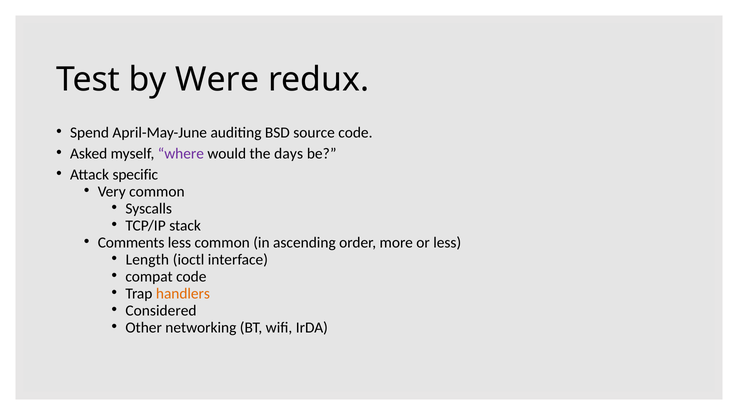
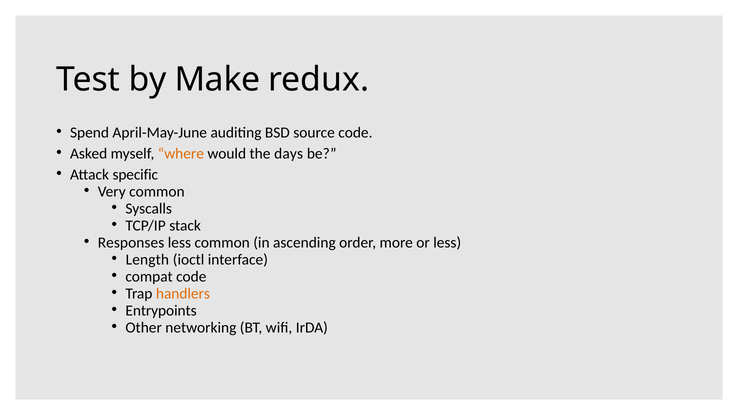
Were: Were -> Make (217, 80)
where colour: purple -> orange (181, 154)
Comments: Comments -> Responses (131, 243)
Considered: Considered -> Entrypoints (161, 311)
